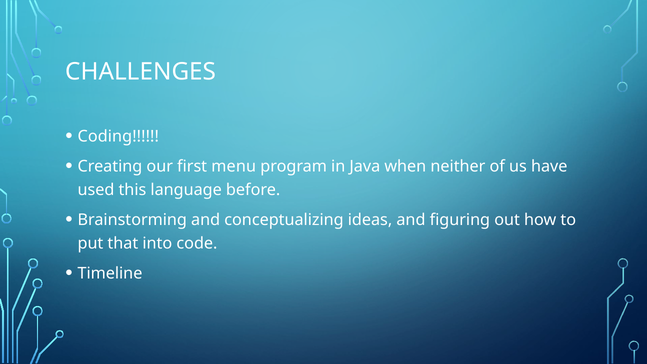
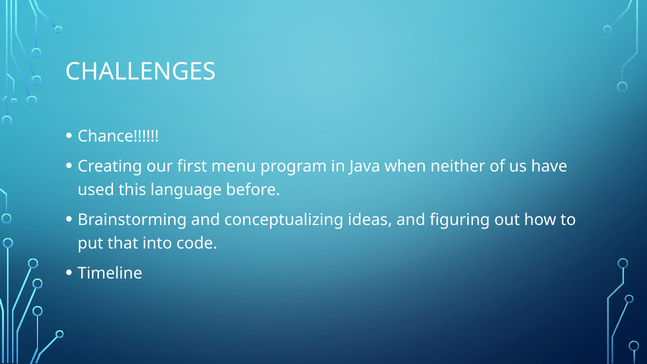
Coding: Coding -> Chance (118, 137)
